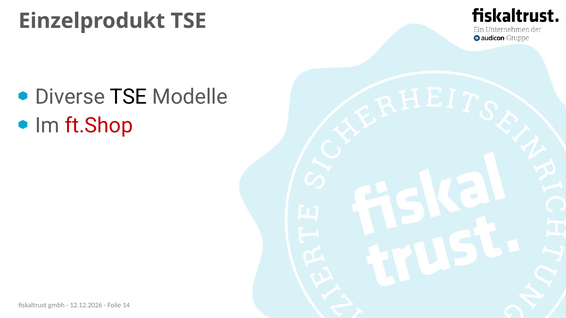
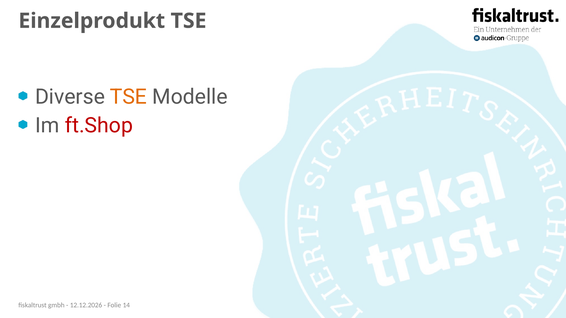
TSE colour: black -> orange (128, 97)
